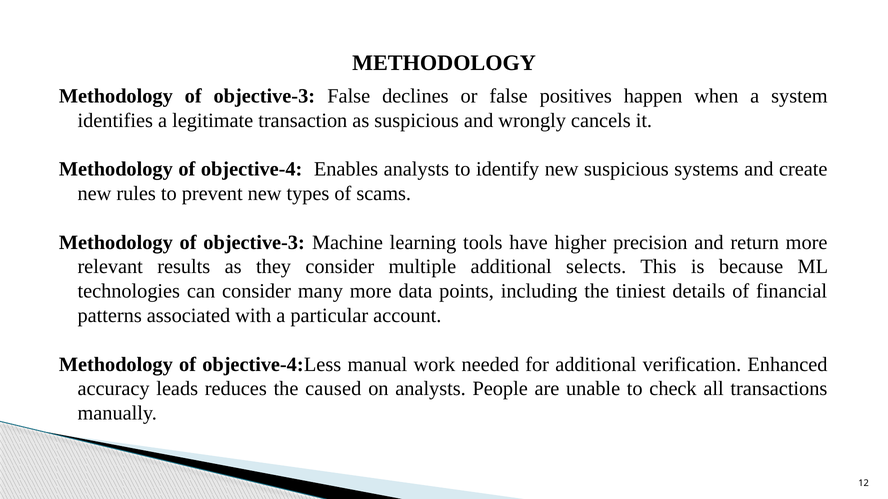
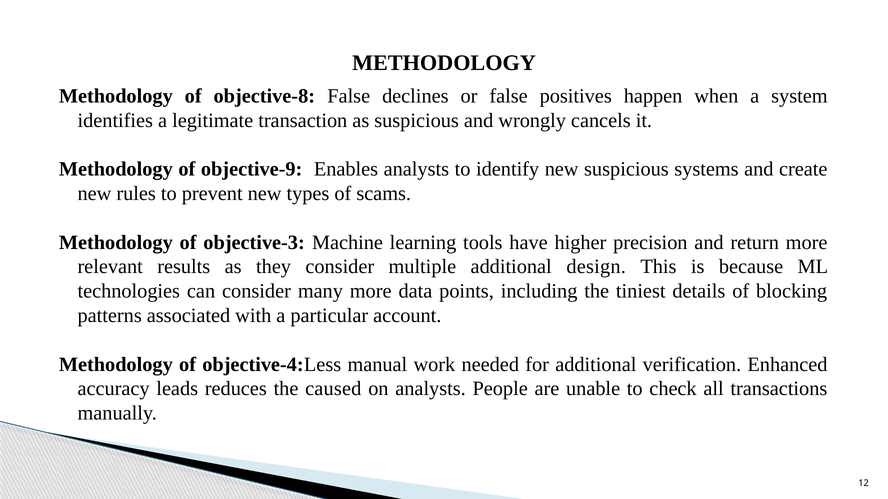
objective-3: objective-3 -> objective-8 (264, 96)
objective-4: objective-4 -> objective-9 (252, 169)
selects: selects -> design (596, 267)
financial: financial -> blocking (792, 291)
